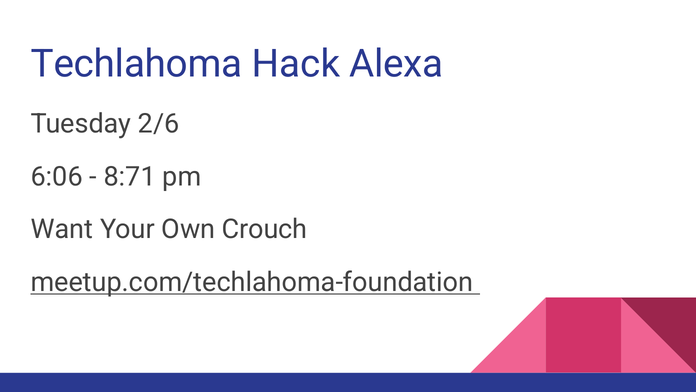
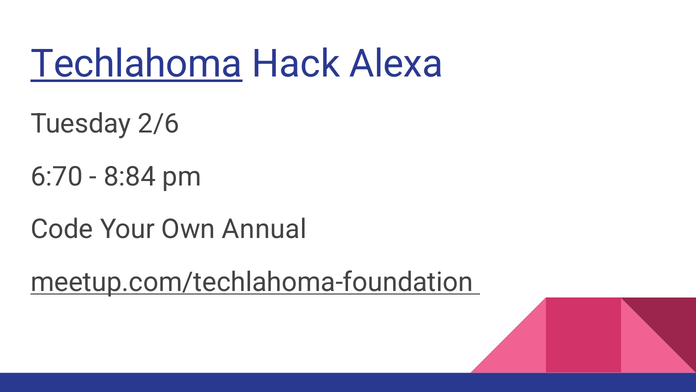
Techlahoma underline: none -> present (137, 64)
6:06: 6:06 -> 6:70 (57, 176)
8:71: 8:71 -> 8:84 (130, 176)
Want: Want -> Code (62, 229)
Crouch: Crouch -> Annual (264, 229)
